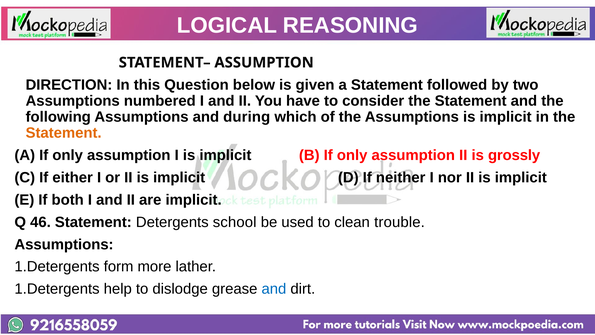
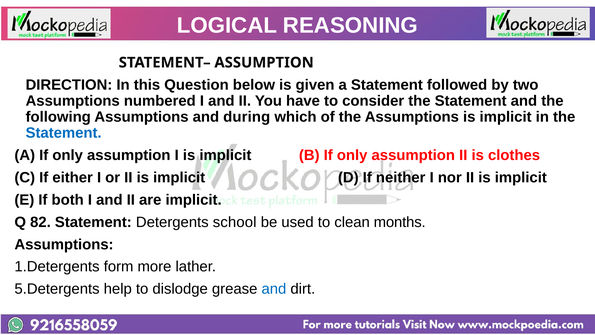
Statement colour: orange -> blue (64, 133)
grossly: grossly -> clothes (514, 155)
46: 46 -> 82 (40, 222)
trouble: trouble -> months (400, 222)
1.Detergents: 1.Detergents -> 5.Detergents (57, 289)
